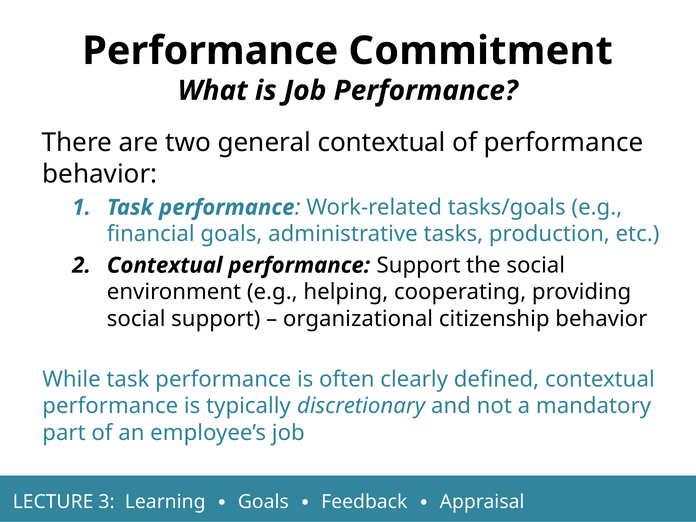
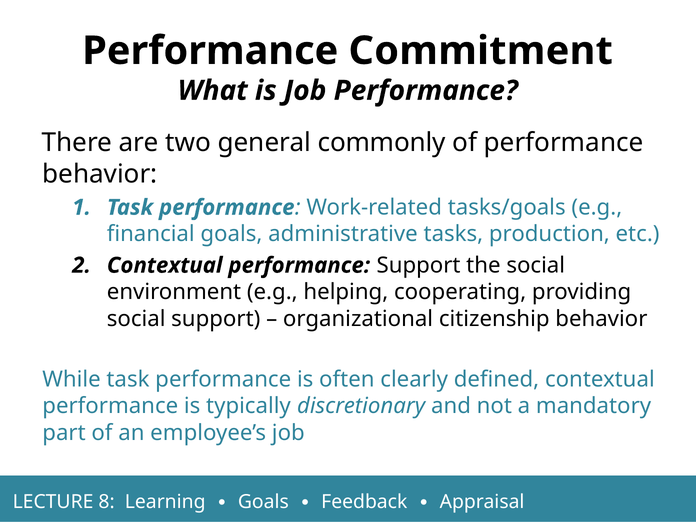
general contextual: contextual -> commonly (382, 143)
3: 3 -> 8 (107, 502)
